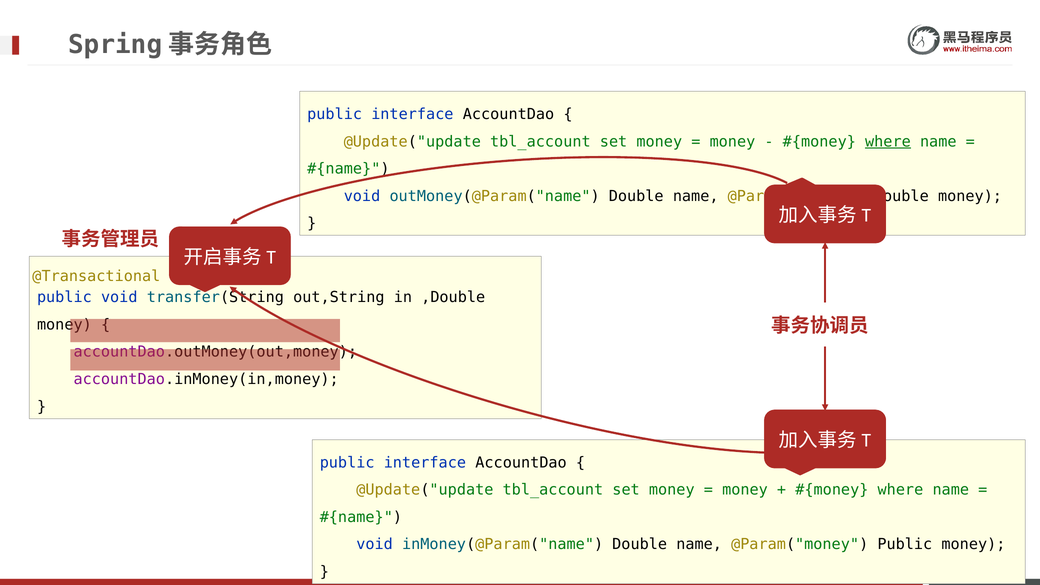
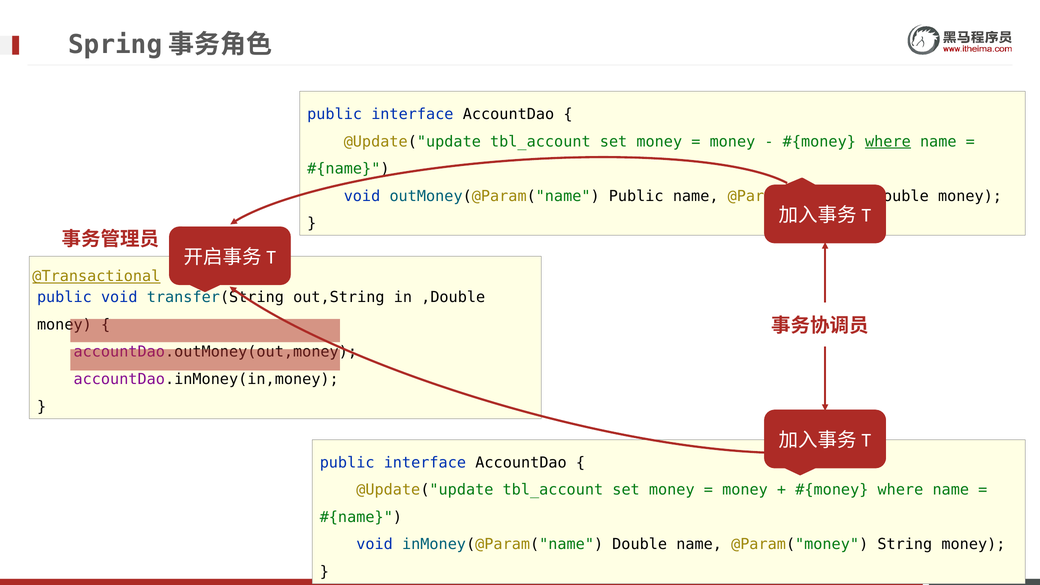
outMoney(@Param("name Double: Double -> Public (636, 196)
@Transactional underline: none -> present (96, 276)
@Param("money Public: Public -> String (905, 544)
